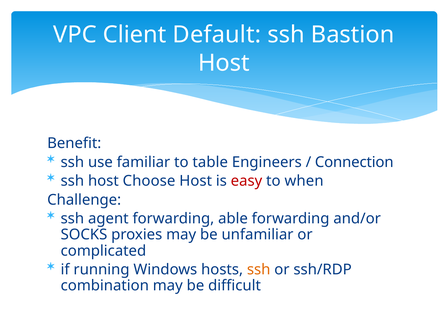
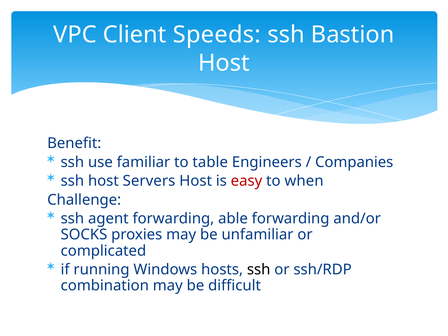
Default: Default -> Speeds (217, 35)
Connection: Connection -> Companies (354, 162)
Choose: Choose -> Servers (149, 181)
ssh colour: orange -> black (259, 270)
